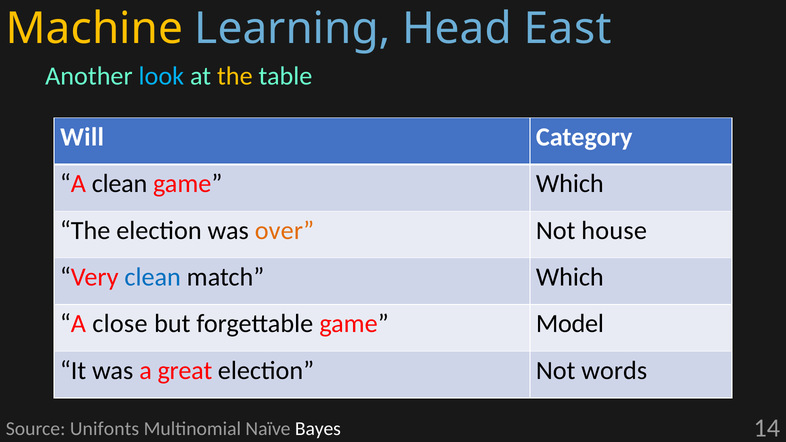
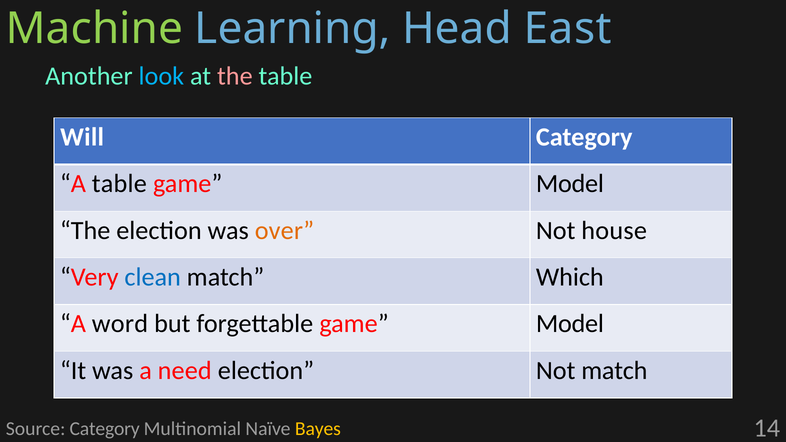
Machine colour: yellow -> light green (94, 28)
the colour: yellow -> pink (235, 76)
A clean: clean -> table (119, 184)
Which: Which -> Model (570, 184)
close: close -> word (120, 324)
great: great -> need (185, 371)
Not words: words -> match (614, 371)
Source Unifonts: Unifonts -> Category (105, 429)
Bayes colour: white -> yellow (318, 429)
